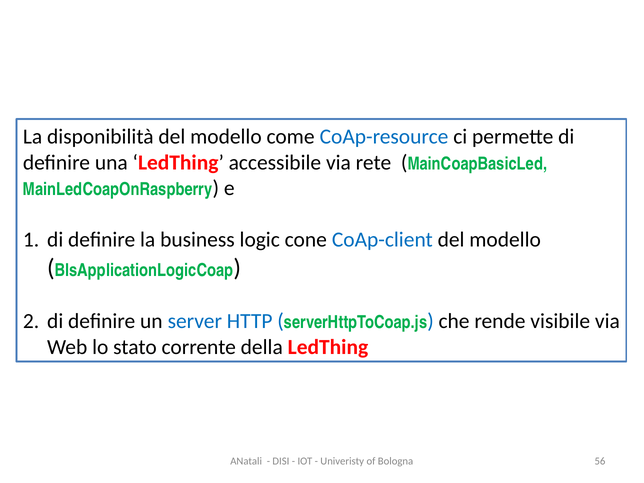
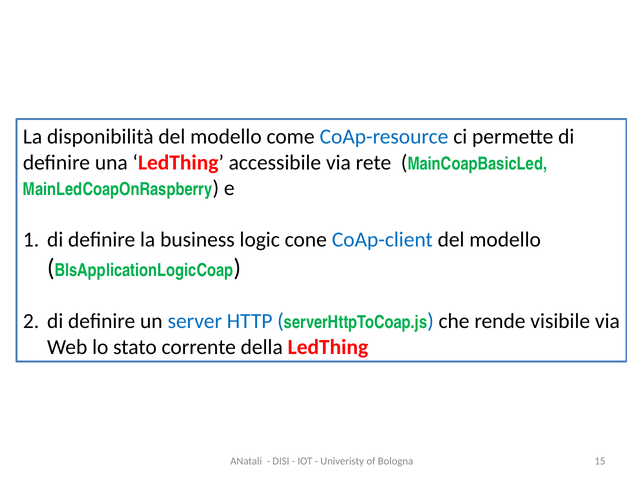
56: 56 -> 15 (600, 461)
